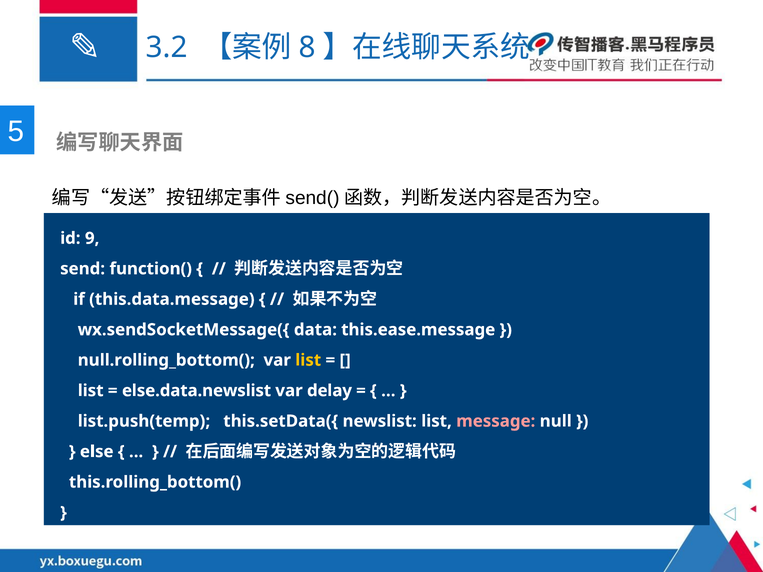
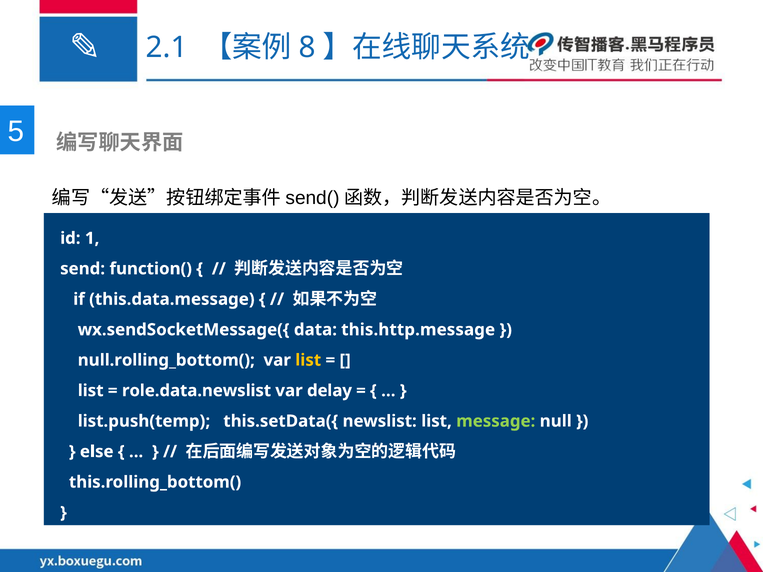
3.2: 3.2 -> 2.1 (167, 47)
9: 9 -> 1 (92, 238)
this.ease.message: this.ease.message -> this.http.message (418, 330)
else.data.newslist: else.data.newslist -> role.data.newslist (197, 391)
message colour: pink -> light green (496, 421)
